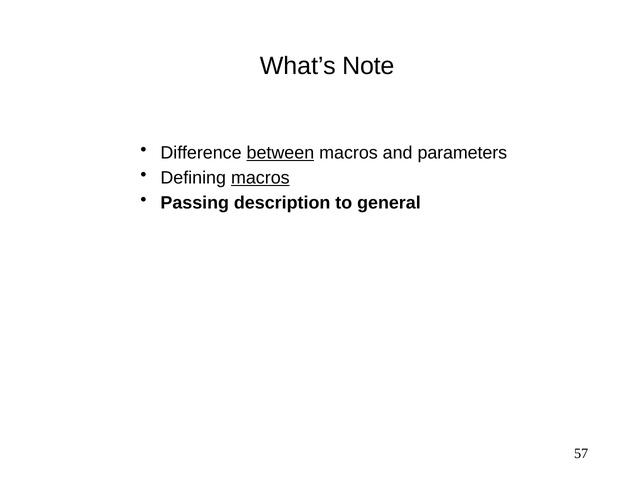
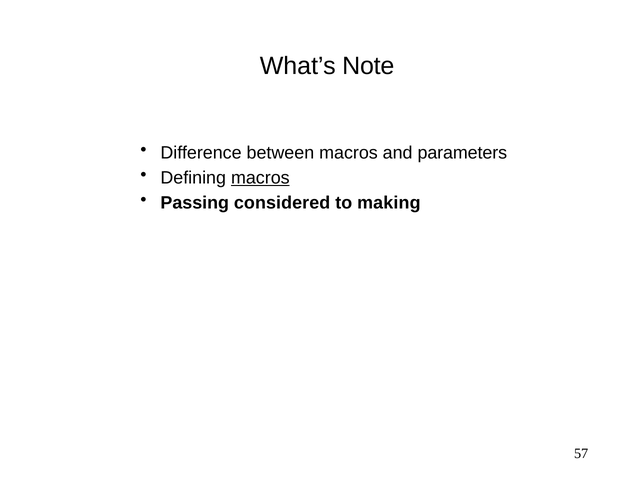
between underline: present -> none (280, 153)
description: description -> considered (282, 203)
general: general -> making (389, 203)
